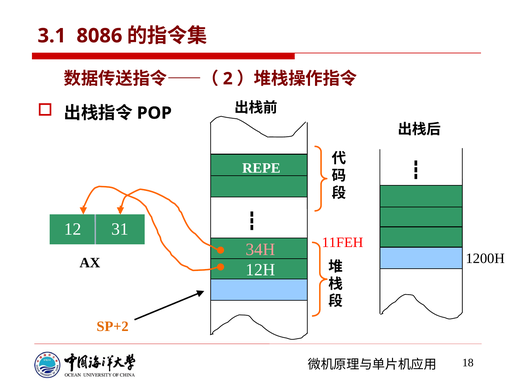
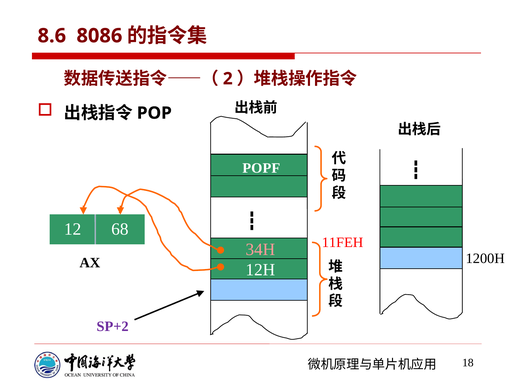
3.1: 3.1 -> 8.6 (52, 36)
REPE: REPE -> POPF (261, 168)
31: 31 -> 68 (120, 229)
SP+2 colour: orange -> purple (113, 326)
